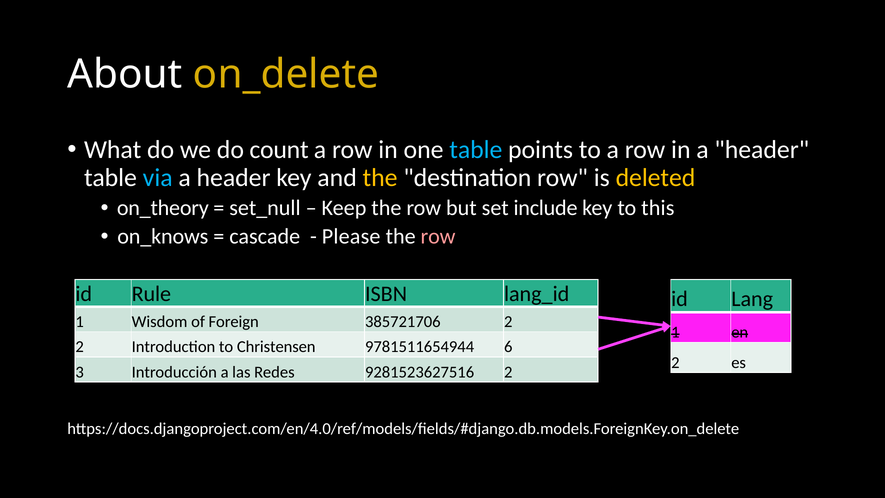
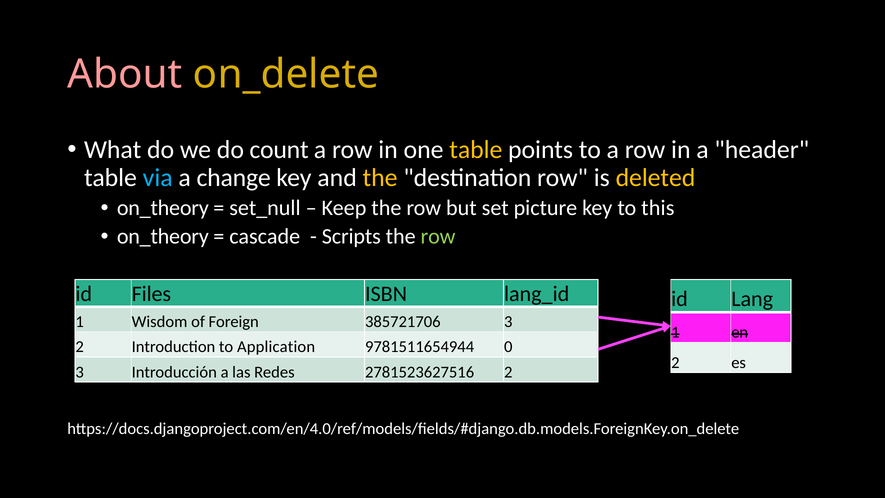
About colour: white -> pink (125, 74)
table colour: light blue -> yellow (476, 150)
header: header -> change (234, 178)
include: include -> picture (545, 208)
on_knows: on_knows -> on_theory (163, 237)
Please: Please -> Scripts (351, 237)
row colour: pink -> light green (438, 237)
Rule: Rule -> Files (151, 294)
385721706 2: 2 -> 3 (508, 322)
Christensen: Christensen -> Application (276, 347)
6: 6 -> 0 (508, 347)
9281523627516: 9281523627516 -> 2781523627516 (420, 372)
